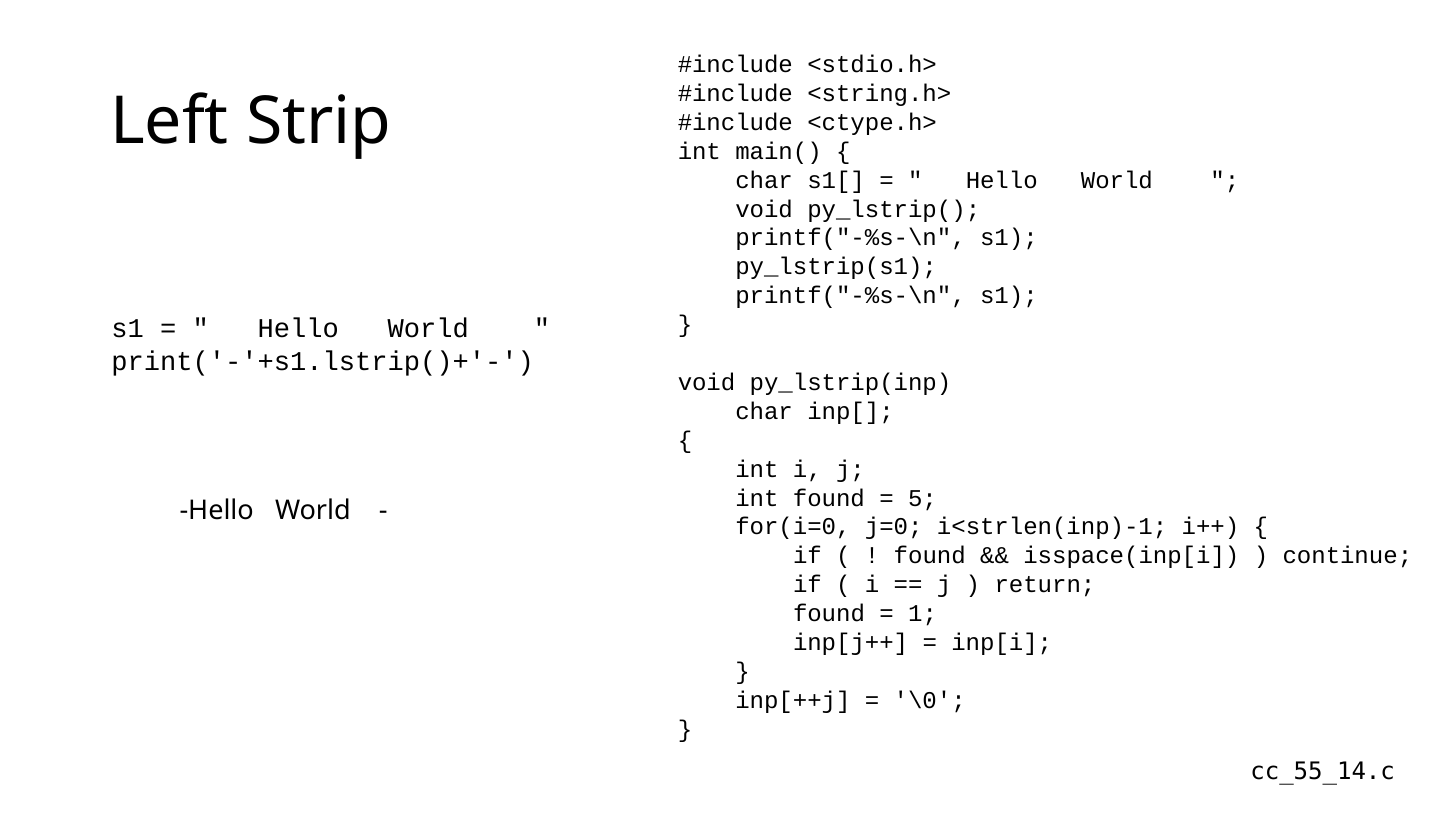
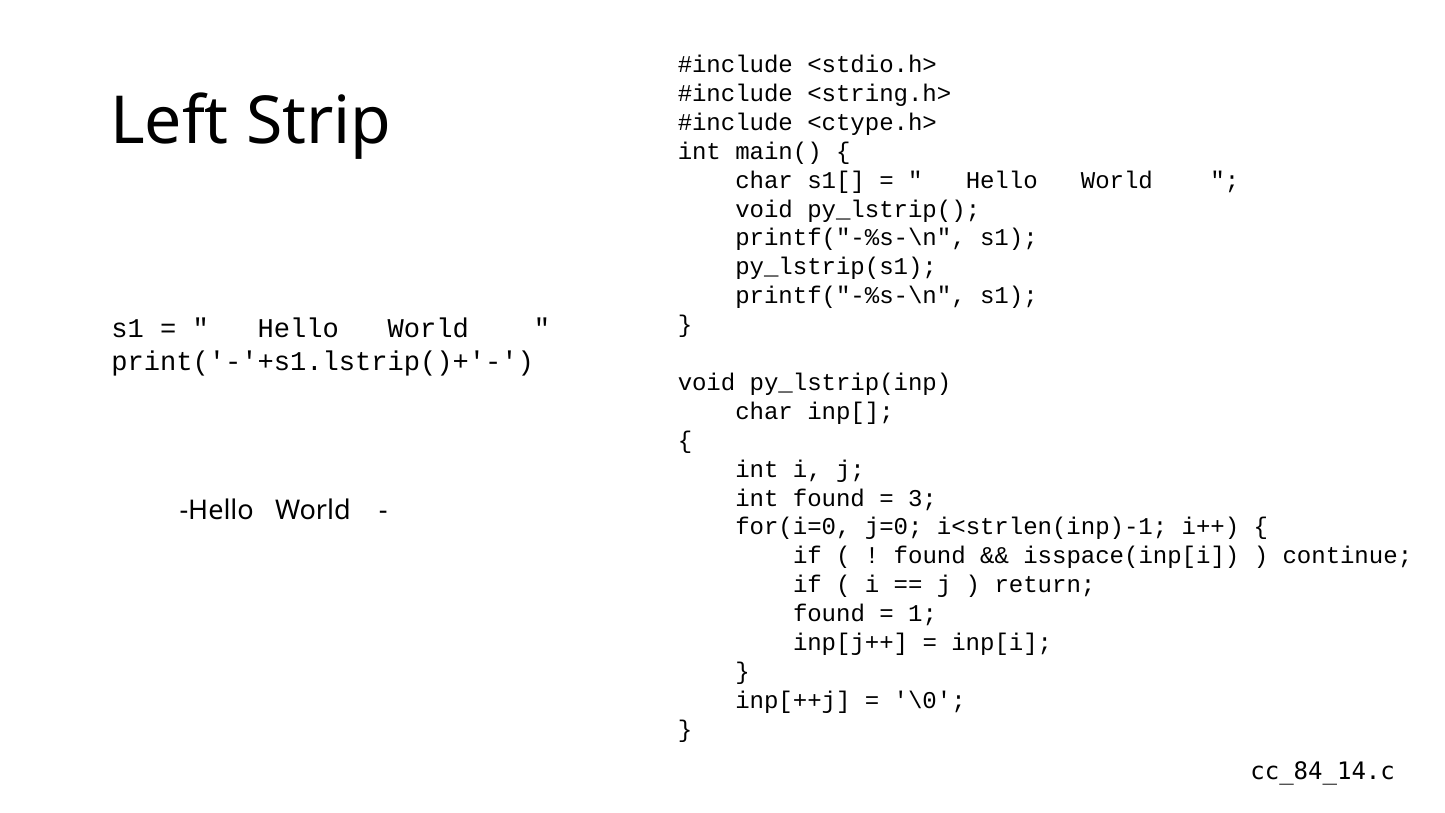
5: 5 -> 3 (922, 498)
cc_55_14.c: cc_55_14.c -> cc_84_14.c (1323, 771)
